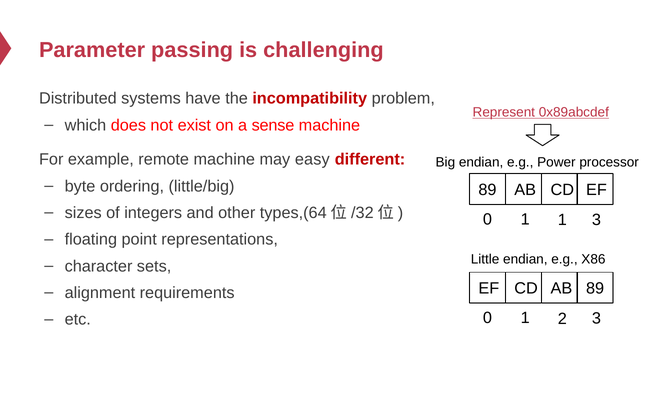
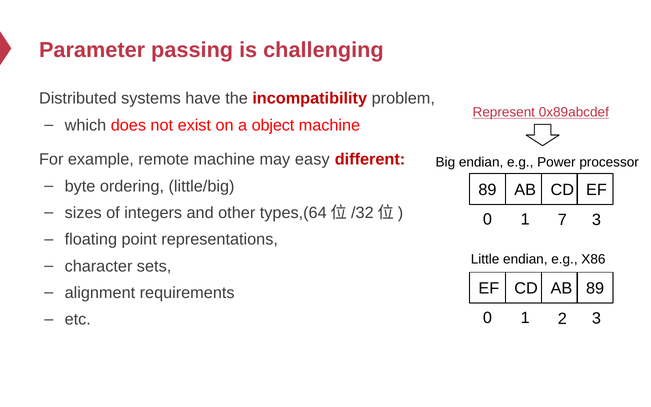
sense: sense -> object (273, 125)
1 1: 1 -> 7 (562, 220)
